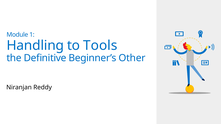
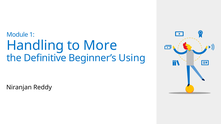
Tools: Tools -> More (100, 45)
Other: Other -> Using (132, 58)
